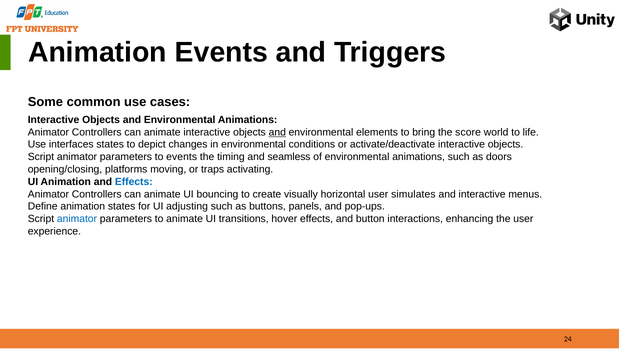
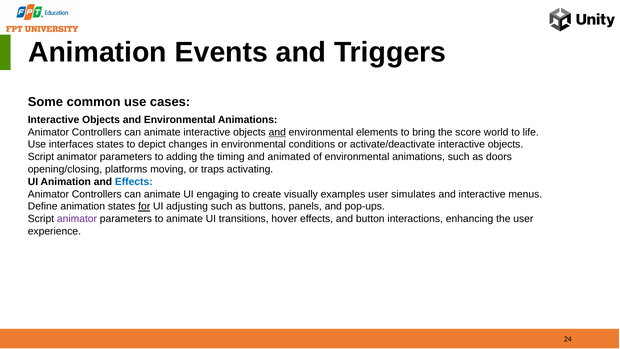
to events: events -> adding (182, 157)
seamless: seamless -> animated (289, 157)
bouncing: bouncing -> engaging (217, 194)
horizontal: horizontal -> examples (343, 194)
for underline: none -> present (144, 206)
animator colour: blue -> purple (77, 219)
